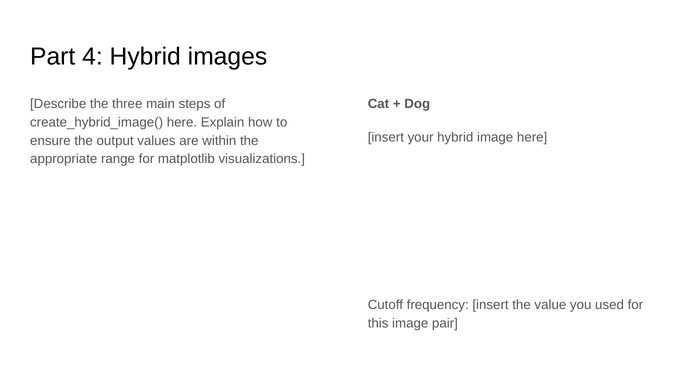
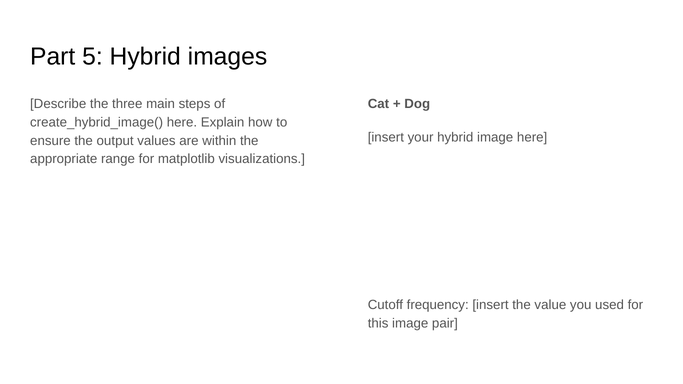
4: 4 -> 5 (92, 57)
